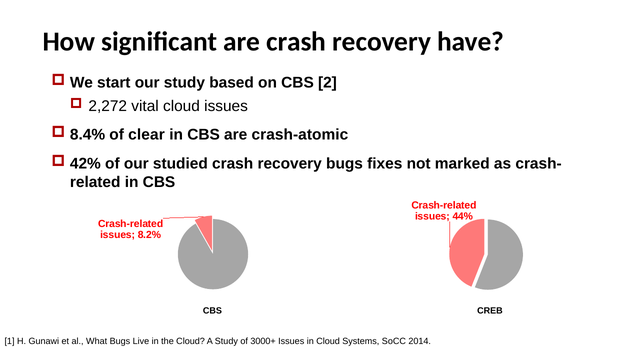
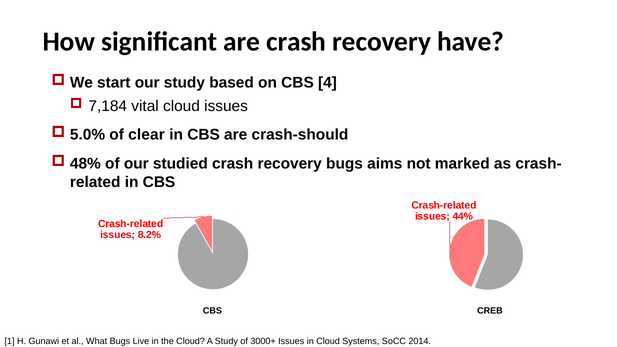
2: 2 -> 4 (327, 82)
2,272: 2,272 -> 7,184 (108, 106)
8.4%: 8.4% -> 5.0% (88, 135)
crash-atomic: crash-atomic -> crash-should (300, 135)
42%: 42% -> 48% (85, 164)
fixes: fixes -> aims (385, 164)
